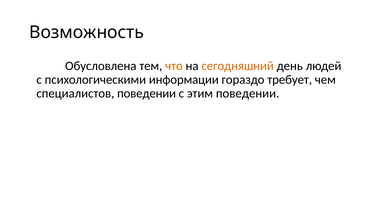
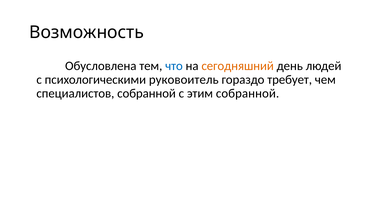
что colour: orange -> blue (174, 66)
информации: информации -> руковоитель (184, 79)
специалистов поведении: поведении -> собранной (147, 93)
этим поведении: поведении -> собранной (248, 93)
